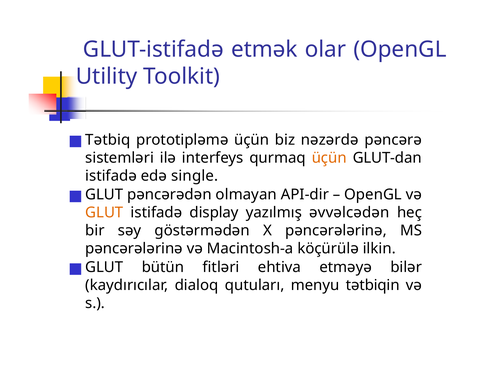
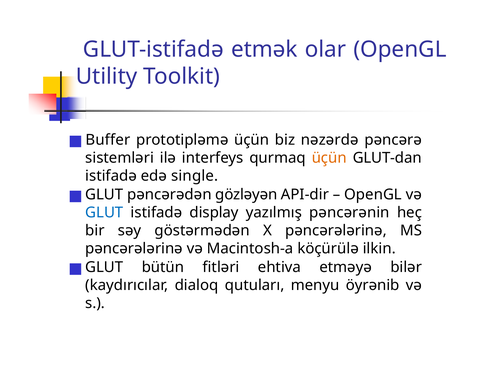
Tətbiq: Tətbiq -> Buffer (108, 140)
olmayan: olmayan -> gözləyən (246, 195)
GLUT colour: orange -> blue (104, 213)
əvvəlcədən: əvvəlcədən -> pəncərənin (349, 213)
tətbiqin: tətbiqin -> öyrənib (373, 286)
